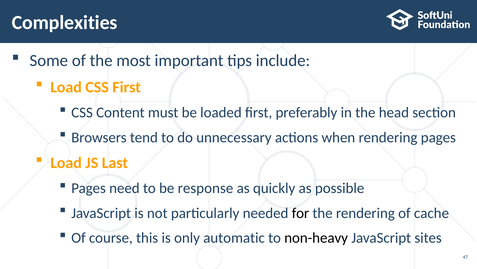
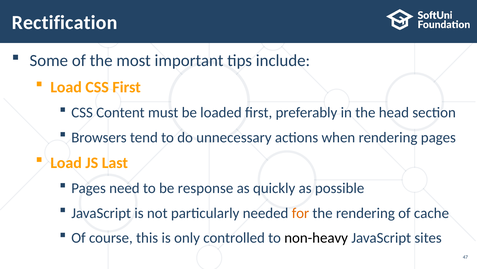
Complexities: Complexities -> Rectification (65, 23)
for colour: black -> orange (300, 213)
automatic: automatic -> controlled (234, 237)
